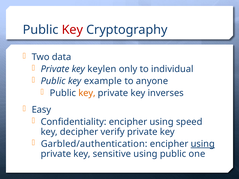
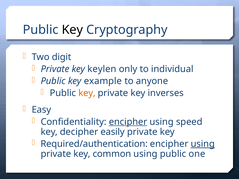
Key colour: red -> black (72, 30)
data: data -> digit (62, 57)
encipher underline: none -> present (128, 122)
verify: verify -> easily (113, 132)
Garbled/authentication: Garbled/authentication -> Required/authentication (94, 144)
sensitive: sensitive -> common (112, 154)
